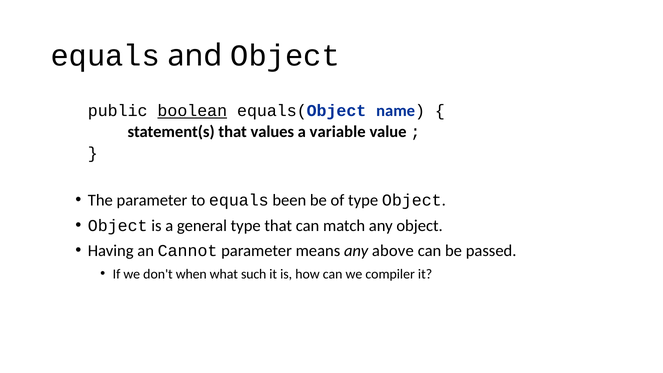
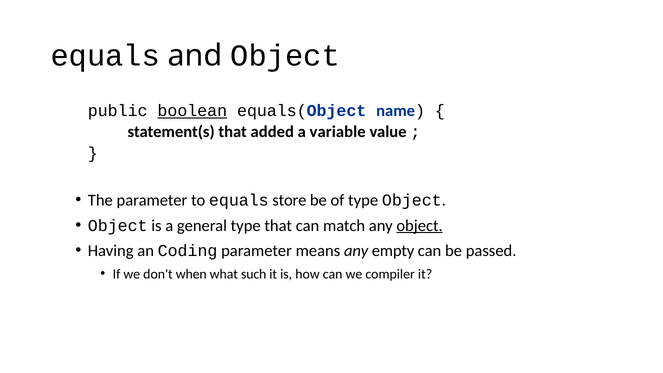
values: values -> added (272, 132)
been: been -> store (289, 200)
object underline: none -> present (420, 226)
Cannot: Cannot -> Coding (188, 251)
above: above -> empty (393, 251)
